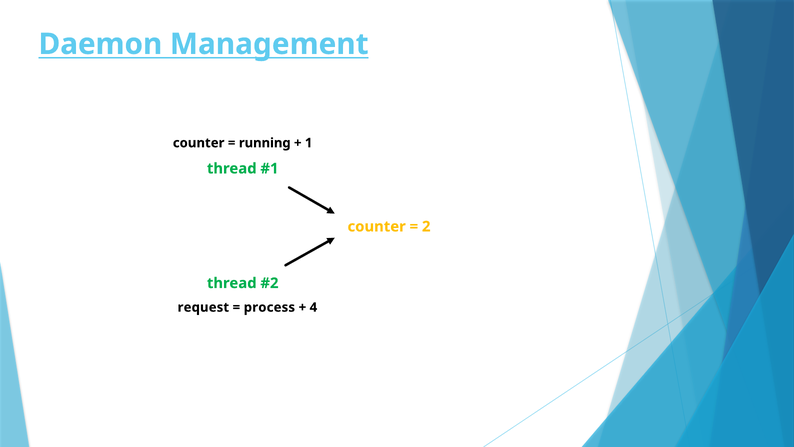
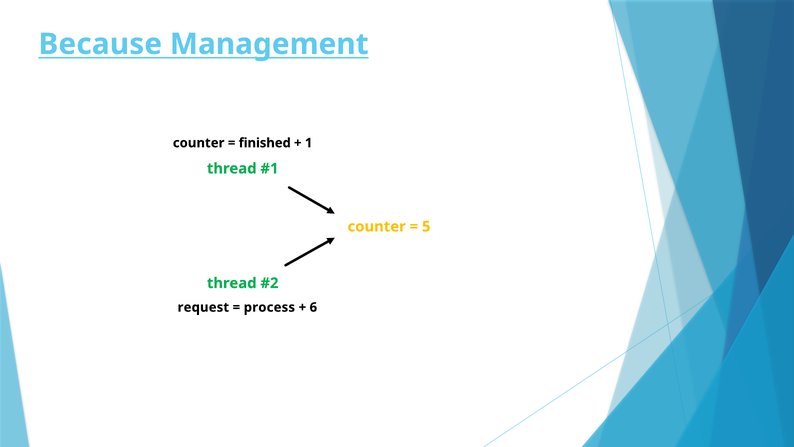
Daemon: Daemon -> Because (100, 44)
running: running -> finished (265, 143)
2: 2 -> 5 (426, 226)
4: 4 -> 6 (313, 307)
